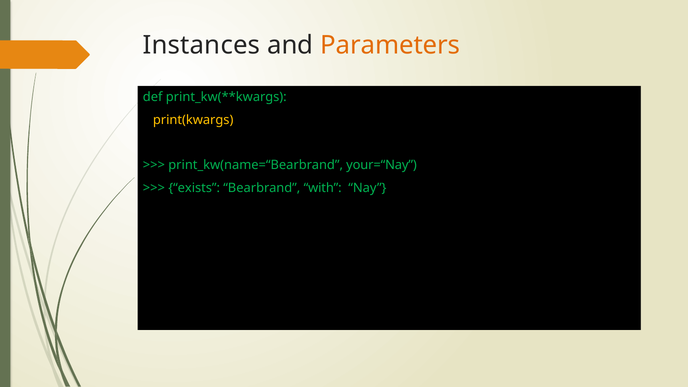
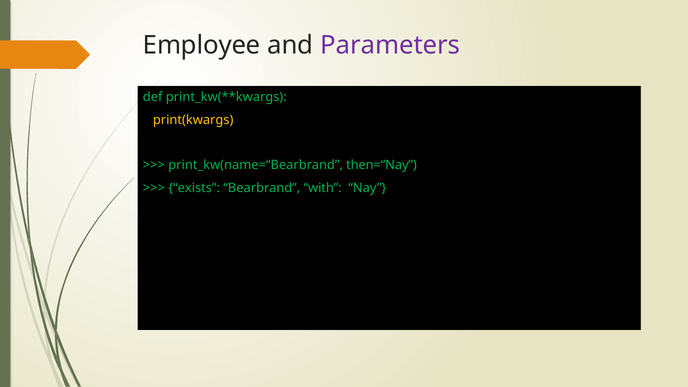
Instances: Instances -> Employee (202, 45)
Parameters colour: orange -> purple (390, 45)
your=“Nay: your=“Nay -> then=“Nay (381, 165)
